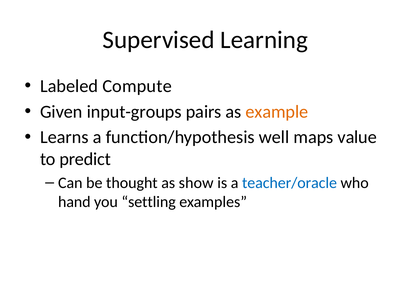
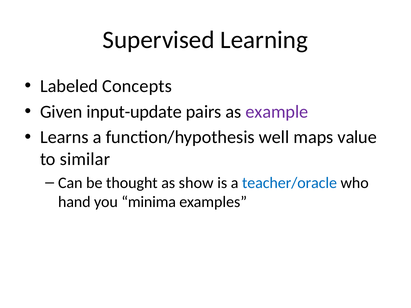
Compute: Compute -> Concepts (137, 86)
input-groups: input-groups -> input-update (134, 112)
example colour: orange -> purple (277, 112)
predict: predict -> similar (85, 159)
settling: settling -> minima (149, 202)
